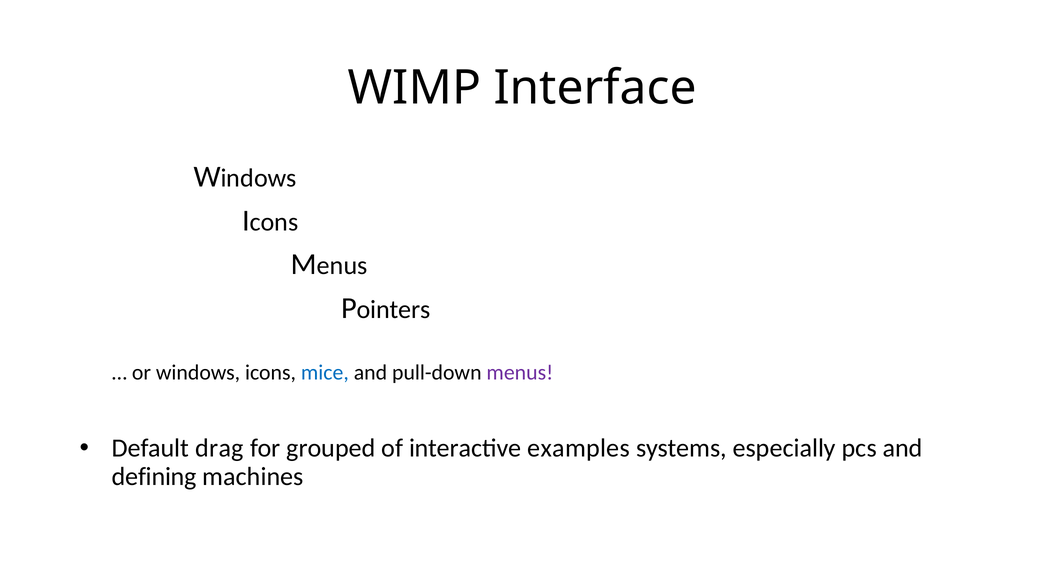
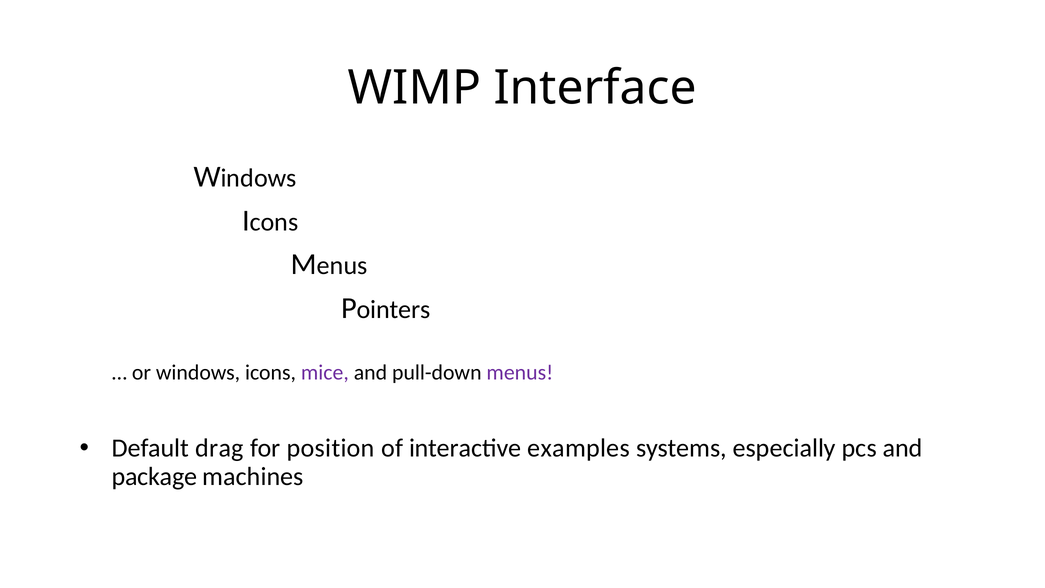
mice colour: blue -> purple (325, 372)
grouped: grouped -> position (331, 448)
defining: defining -> package (154, 476)
